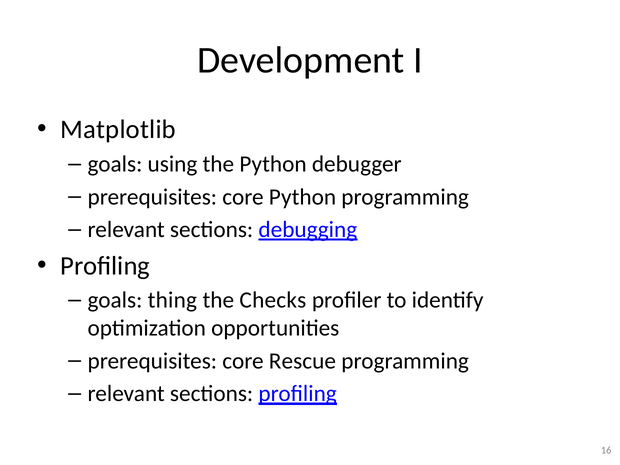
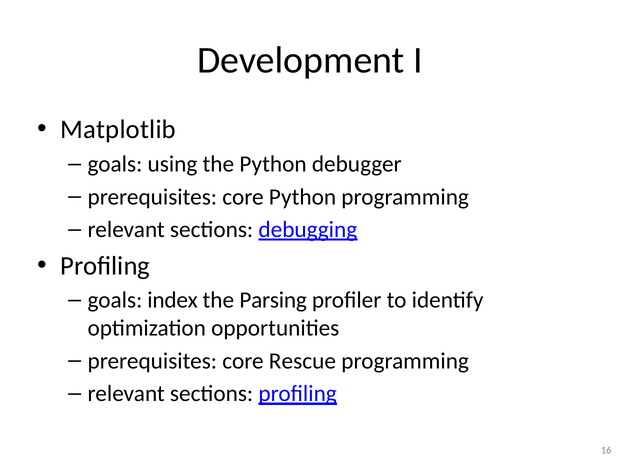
thing: thing -> index (173, 300)
Checks: Checks -> Parsing (273, 300)
